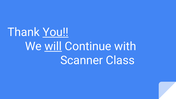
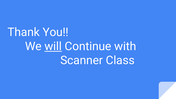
You underline: present -> none (56, 32)
